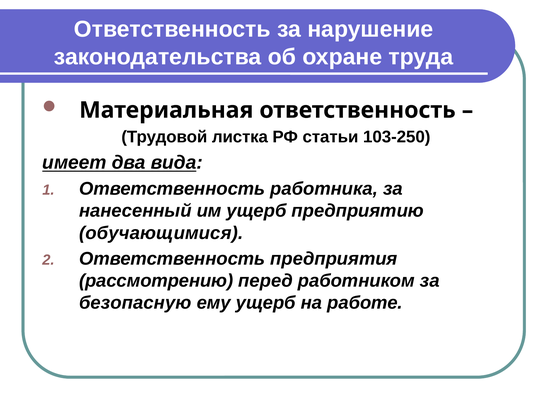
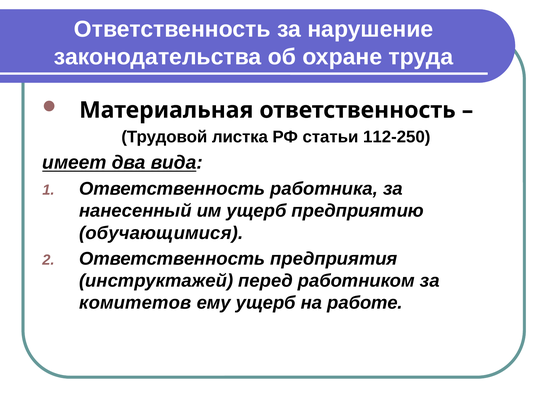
103-250: 103-250 -> 112-250 (397, 137)
рассмотрению: рассмотрению -> инструктажей (156, 281)
безопасную: безопасную -> комитетов (135, 303)
